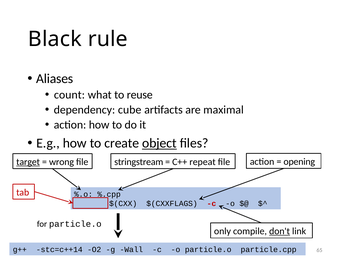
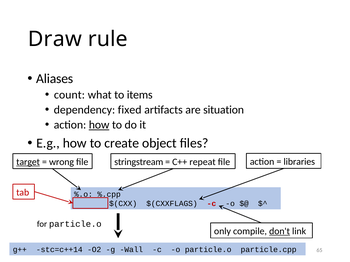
Black: Black -> Draw (55, 39)
reuse: reuse -> items (140, 95)
cube: cube -> fixed (130, 110)
maximal: maximal -> situation (224, 110)
how underline: none -> present (99, 125)
object underline: present -> none (159, 144)
opening: opening -> libraries (299, 162)
